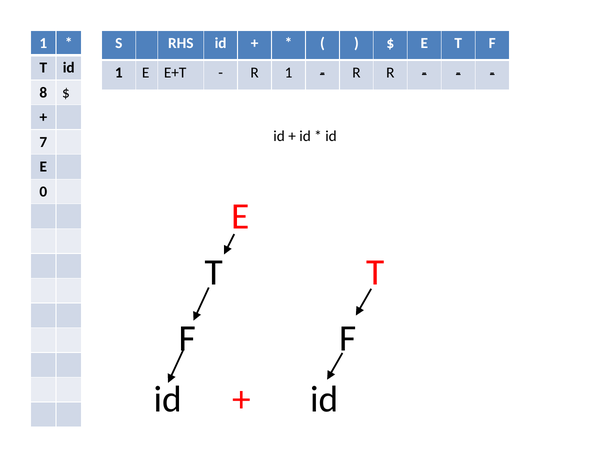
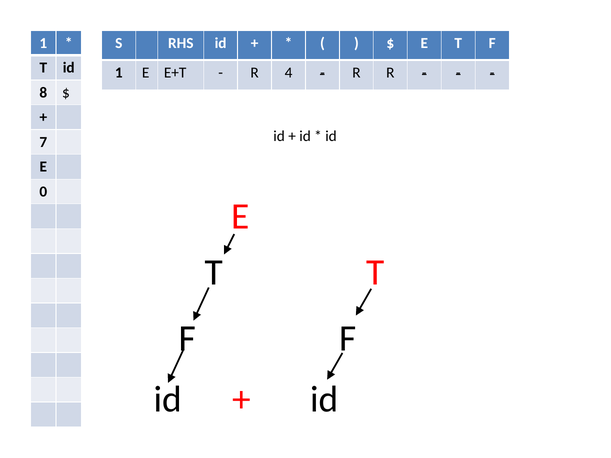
R 1: 1 -> 4 (289, 73)
